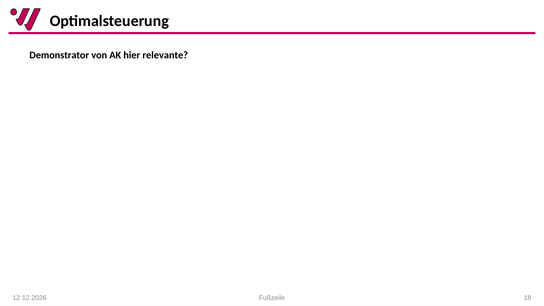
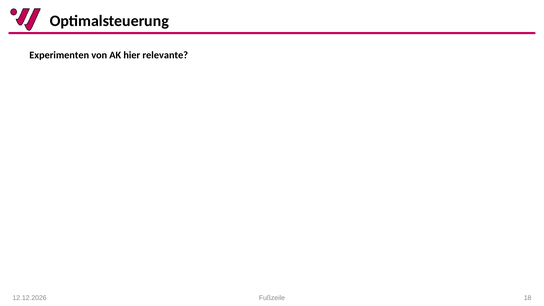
Demonstrator: Demonstrator -> Experimenten (59, 55)
